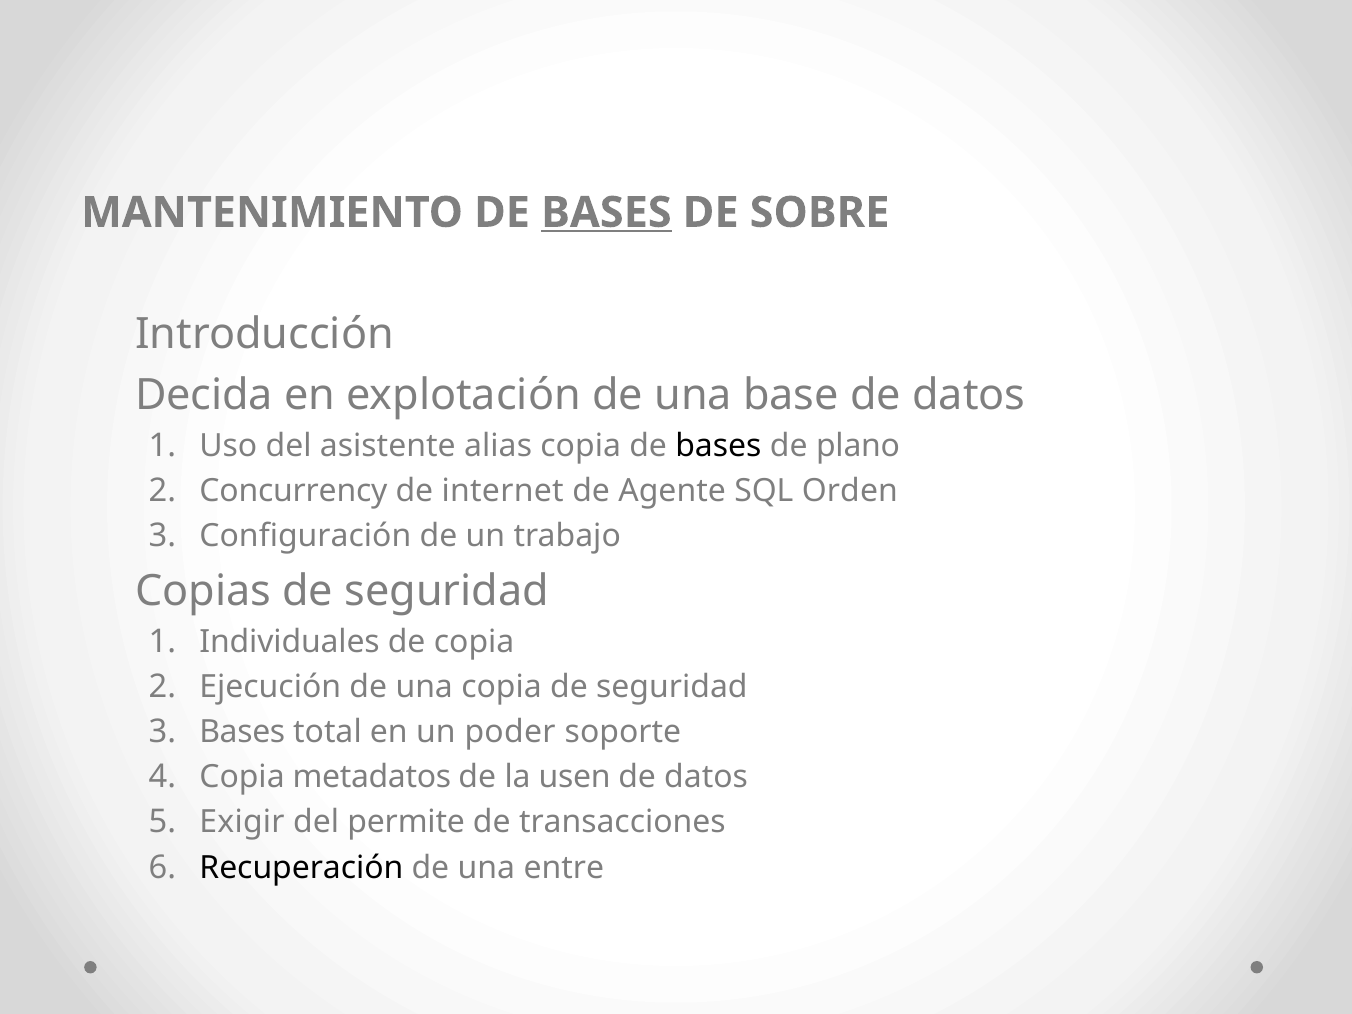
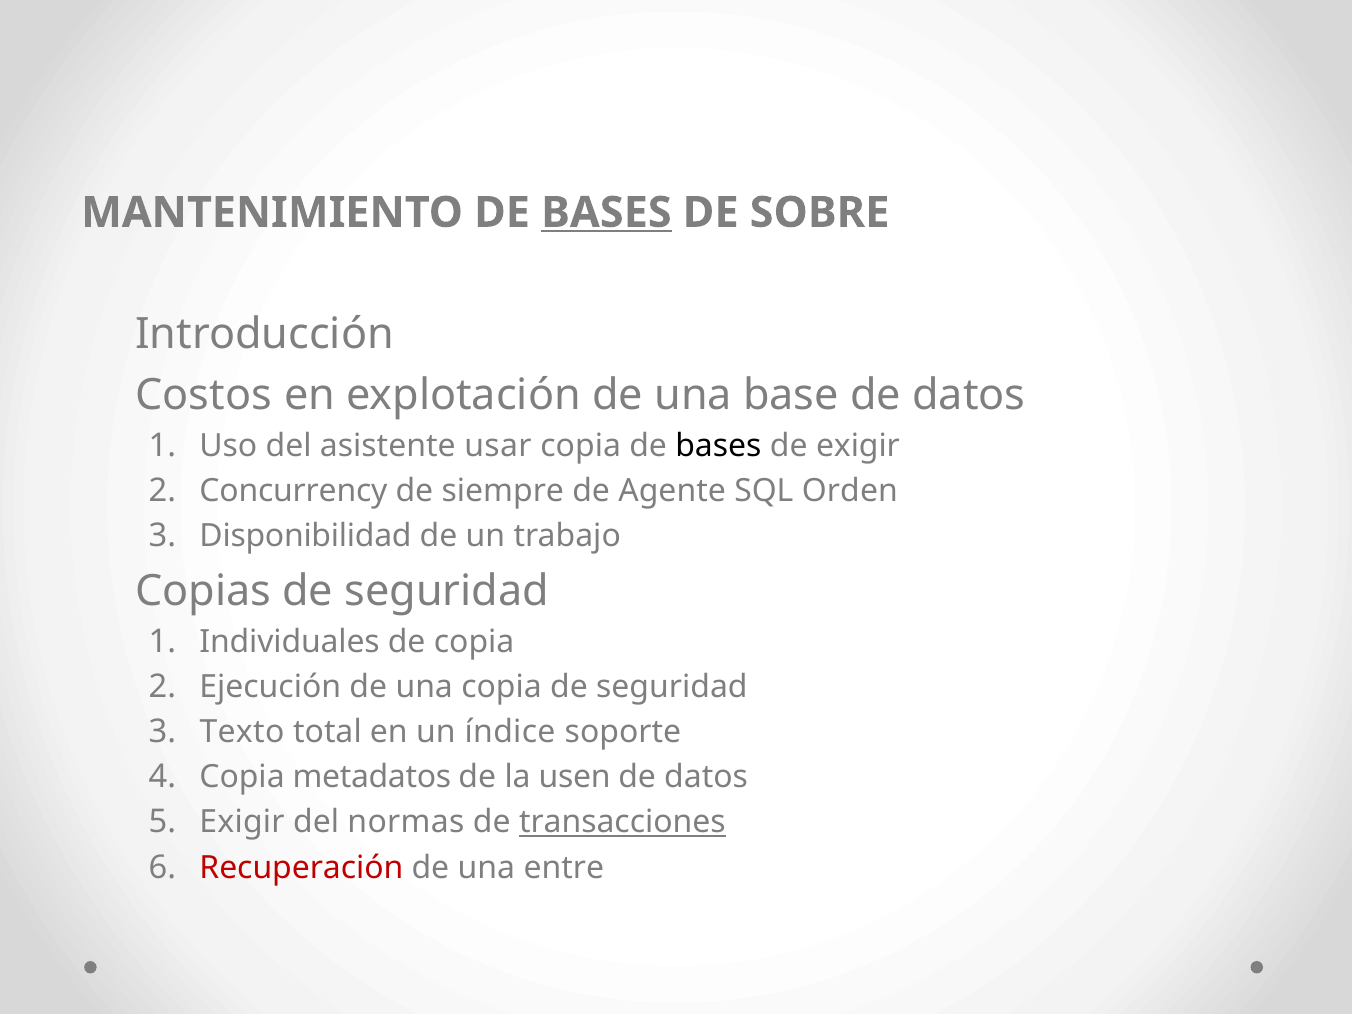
Decida: Decida -> Costos (204, 395)
alias: alias -> usar (498, 446)
de plano: plano -> exigir (858, 446)
internet: internet -> siempre (503, 491)
Configuración: Configuración -> Disponibilidad (306, 536)
Bases: Bases -> Texto (242, 732)
poder: poder -> índice (510, 732)
permite: permite -> normas (406, 822)
transacciones underline: none -> present (622, 822)
Recuperación colour: black -> red (301, 867)
